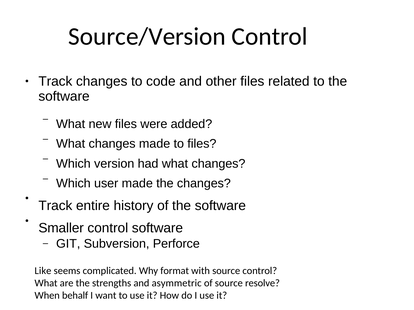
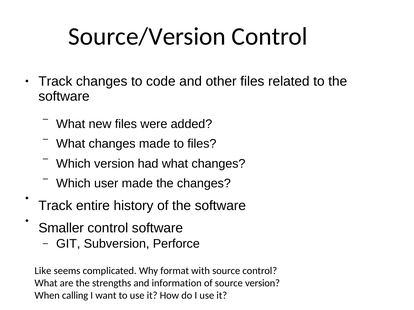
asymmetric: asymmetric -> information (177, 284)
source resolve: resolve -> version (262, 284)
behalf: behalf -> calling (75, 296)
